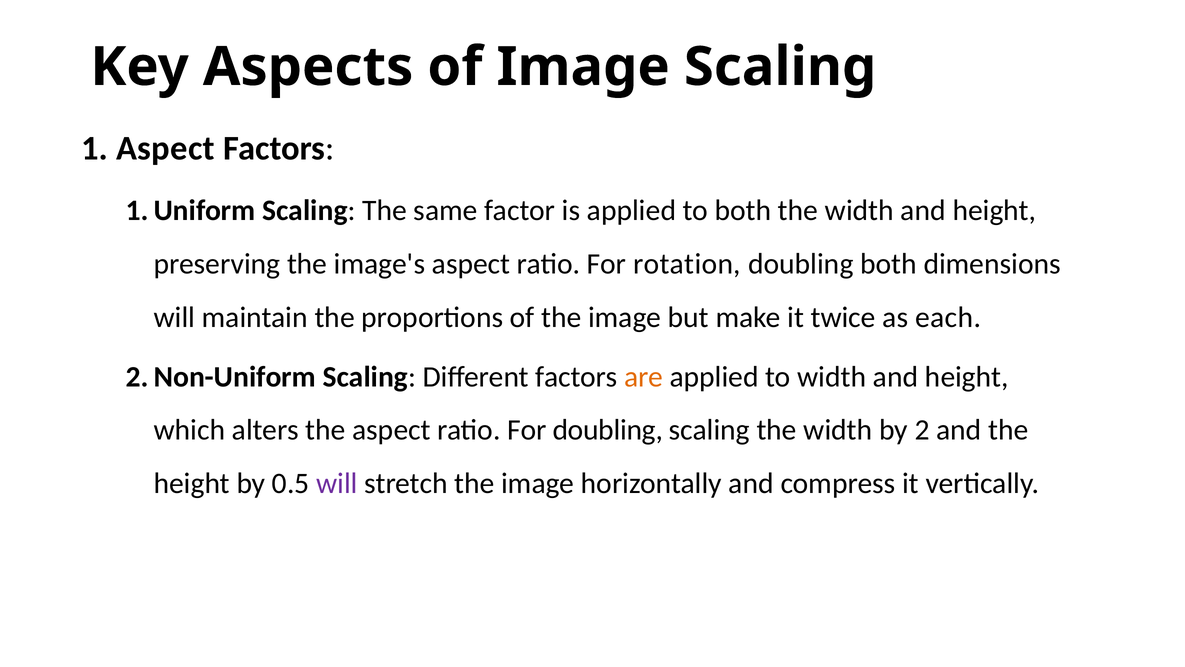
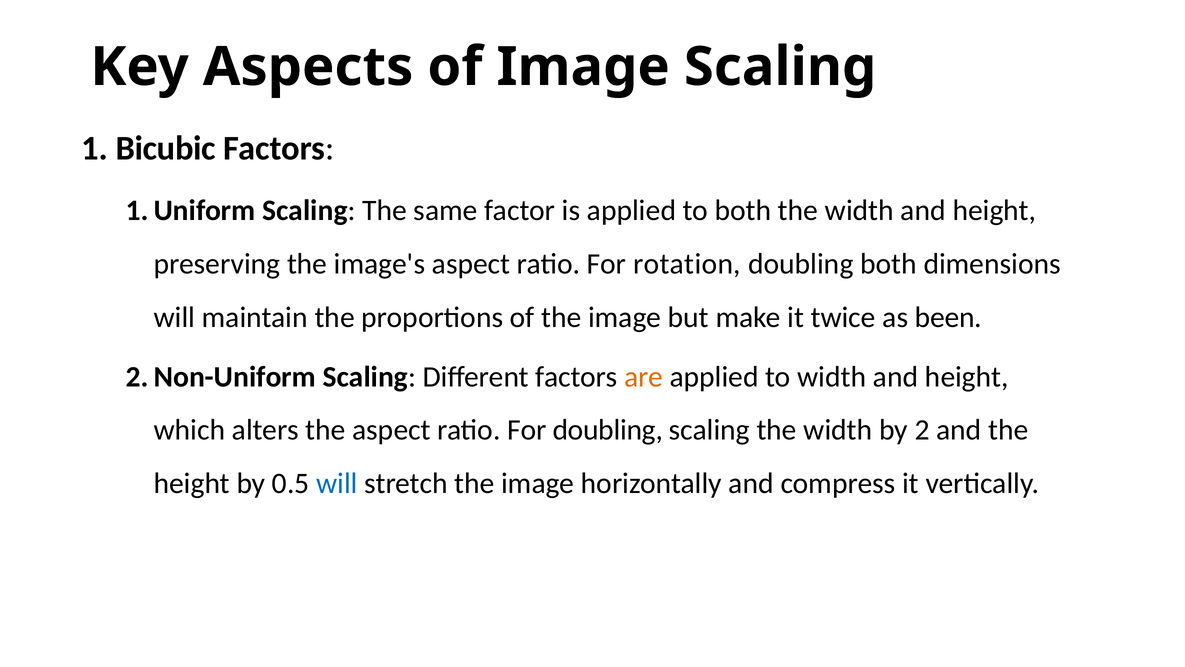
1 Aspect: Aspect -> Bicubic (166, 148)
each: each -> been (948, 317)
will colour: purple -> blue (337, 483)
